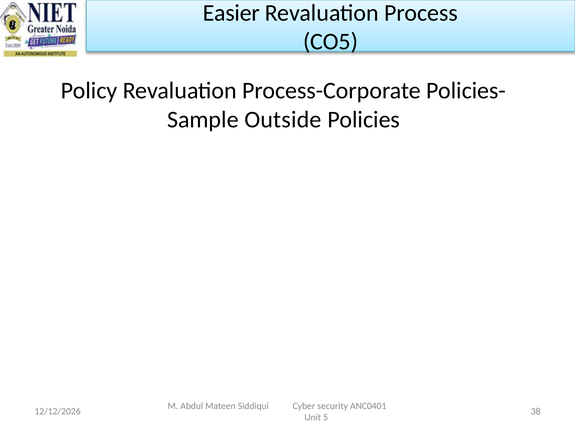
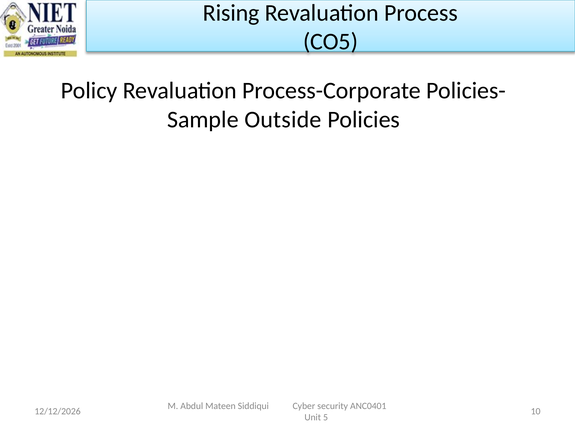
Easier: Easier -> Rising (231, 13)
38: 38 -> 10 (536, 412)
